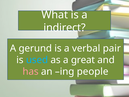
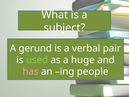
indirect: indirect -> subject (64, 28)
used colour: light blue -> light green (37, 60)
great: great -> huge (83, 60)
